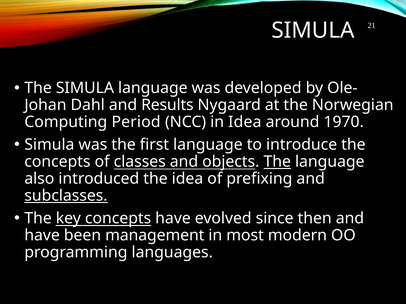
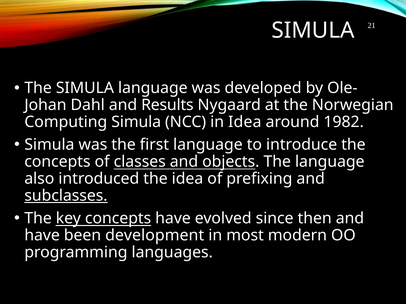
Computing Period: Period -> Simula (136, 122)
1970: 1970 -> 1982 (344, 122)
The underline: present -> none (277, 162)
management: management -> development (155, 236)
